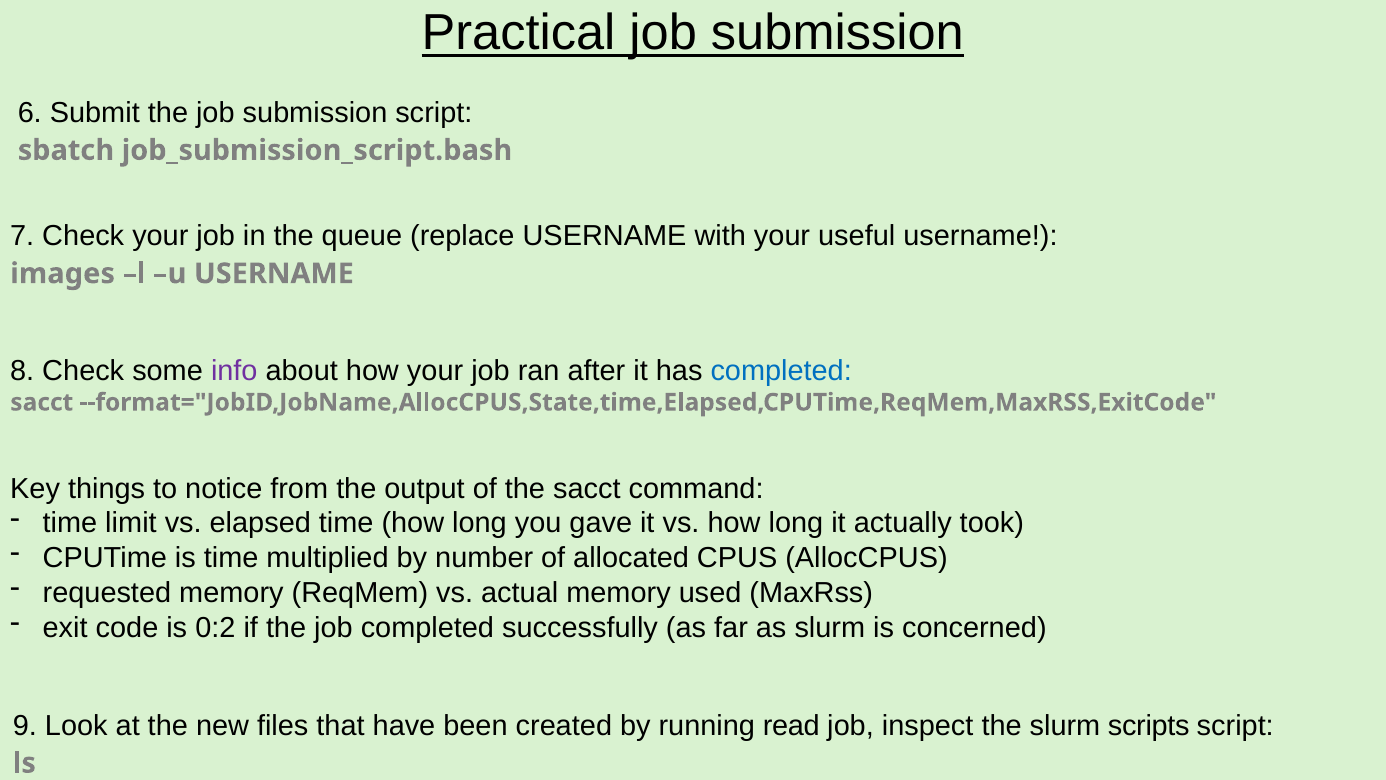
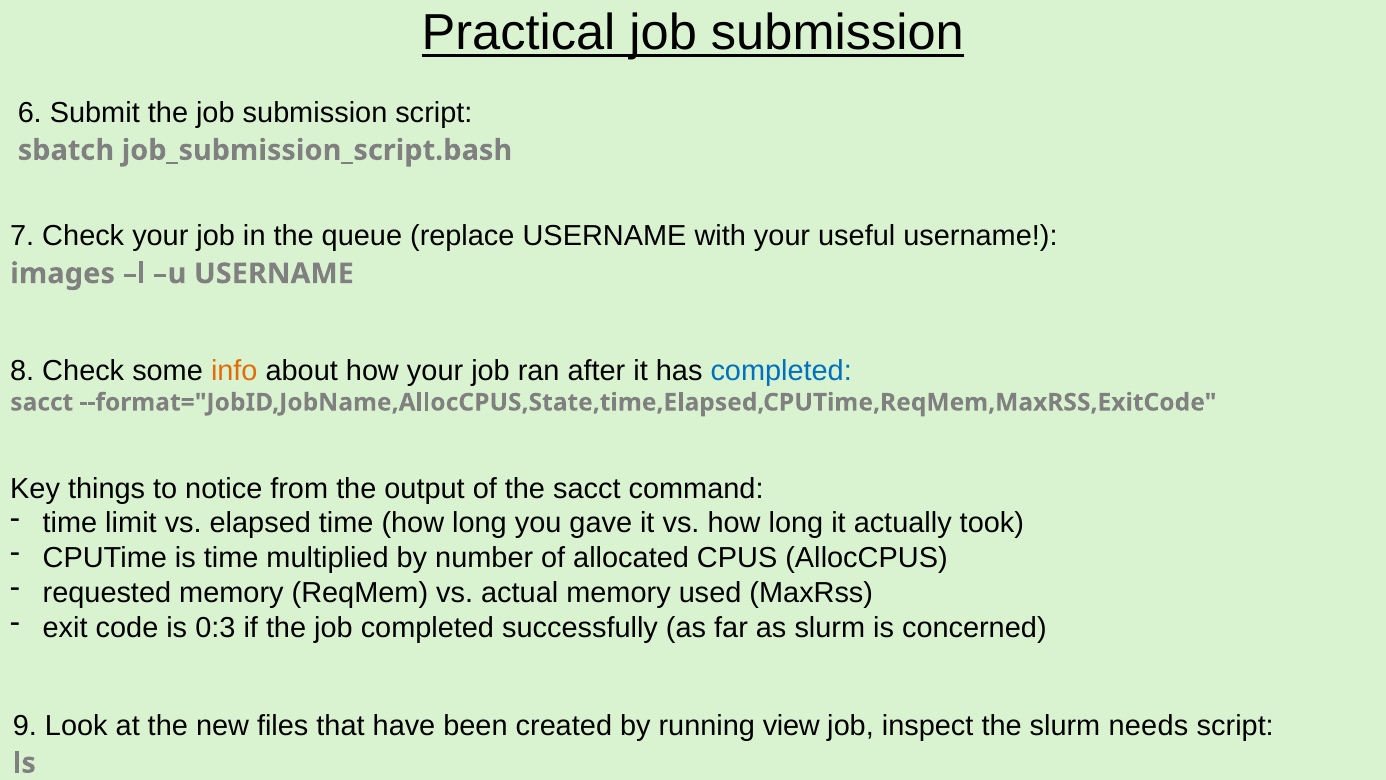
info colour: purple -> orange (234, 370)
0:2: 0:2 -> 0:3 (215, 627)
read: read -> view (791, 726)
scripts: scripts -> needs (1148, 726)
